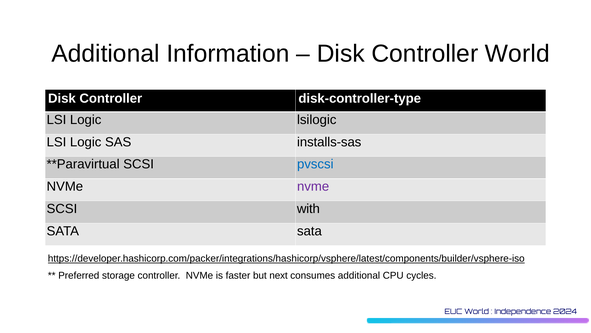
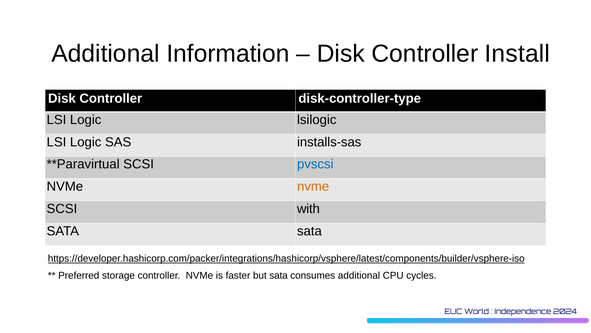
Controller World: World -> Install (517, 54)
nvme colour: purple -> orange (313, 186)
but next: next -> sata (279, 275)
